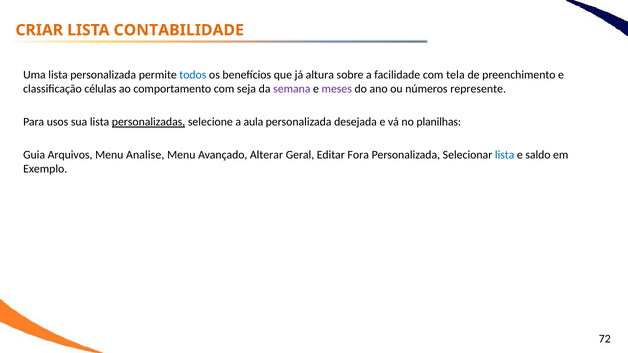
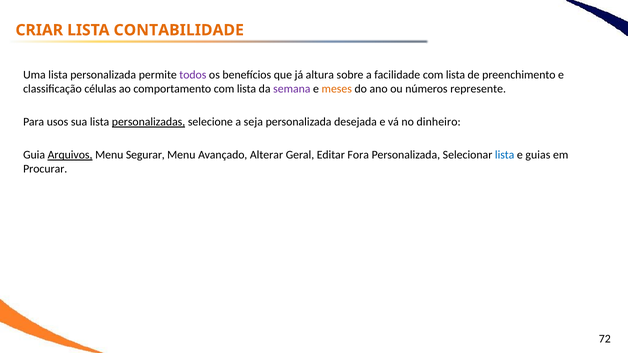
todos colour: blue -> purple (193, 75)
facilidade com tela: tela -> lista (456, 75)
comportamento com seja: seja -> lista (247, 89)
meses colour: purple -> orange (337, 89)
aula: aula -> seja (253, 122)
planilhas: planilhas -> dinheiro (439, 122)
Arquivos underline: none -> present (70, 155)
Analise: Analise -> Segurar (145, 155)
saldo: saldo -> guias (538, 155)
Exemplo: Exemplo -> Procurar (45, 169)
